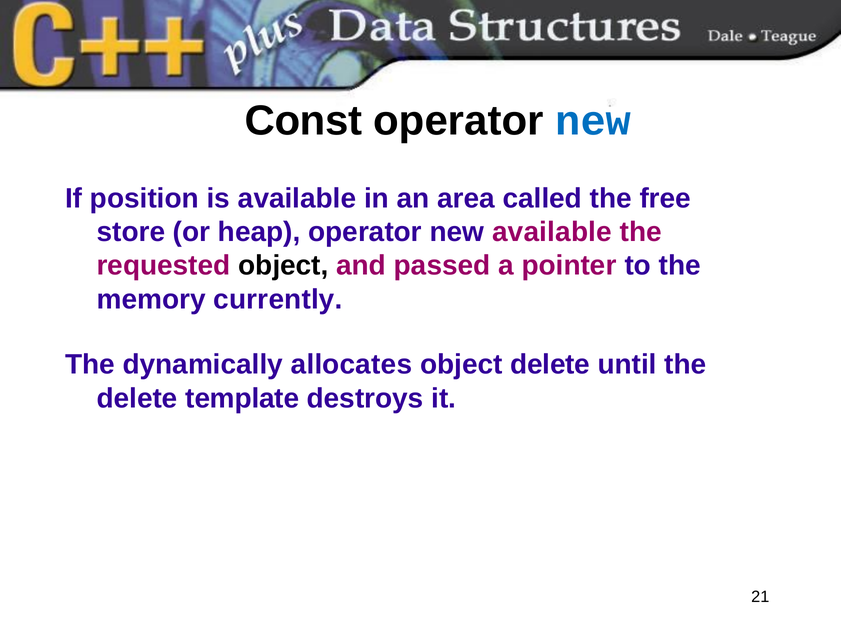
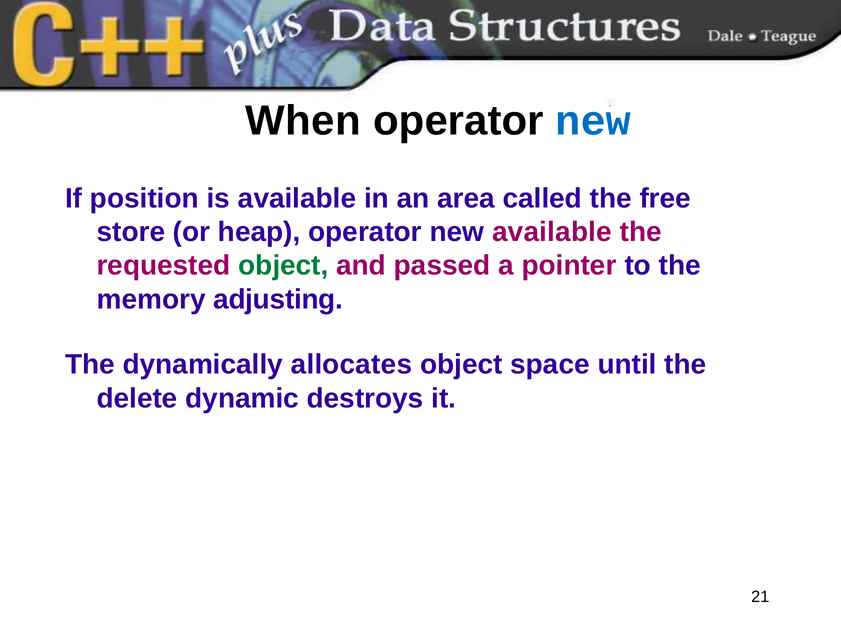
Const: Const -> When (303, 121)
object colour: black -> green (283, 266)
currently: currently -> adjusting (278, 299)
object delete: delete -> space (550, 365)
template: template -> dynamic (242, 398)
